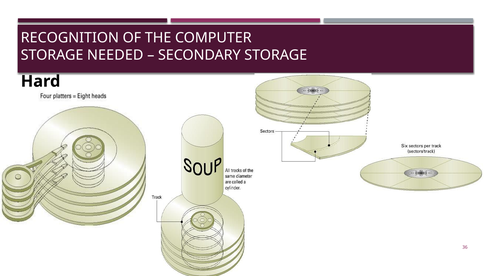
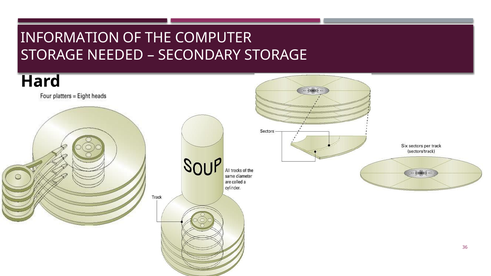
RECOGNITION: RECOGNITION -> INFORMATION (70, 38)
